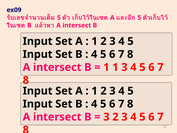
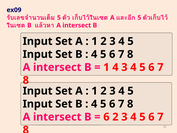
1 1: 1 -> 4 (115, 67)
3: 3 -> 6 (106, 117)
